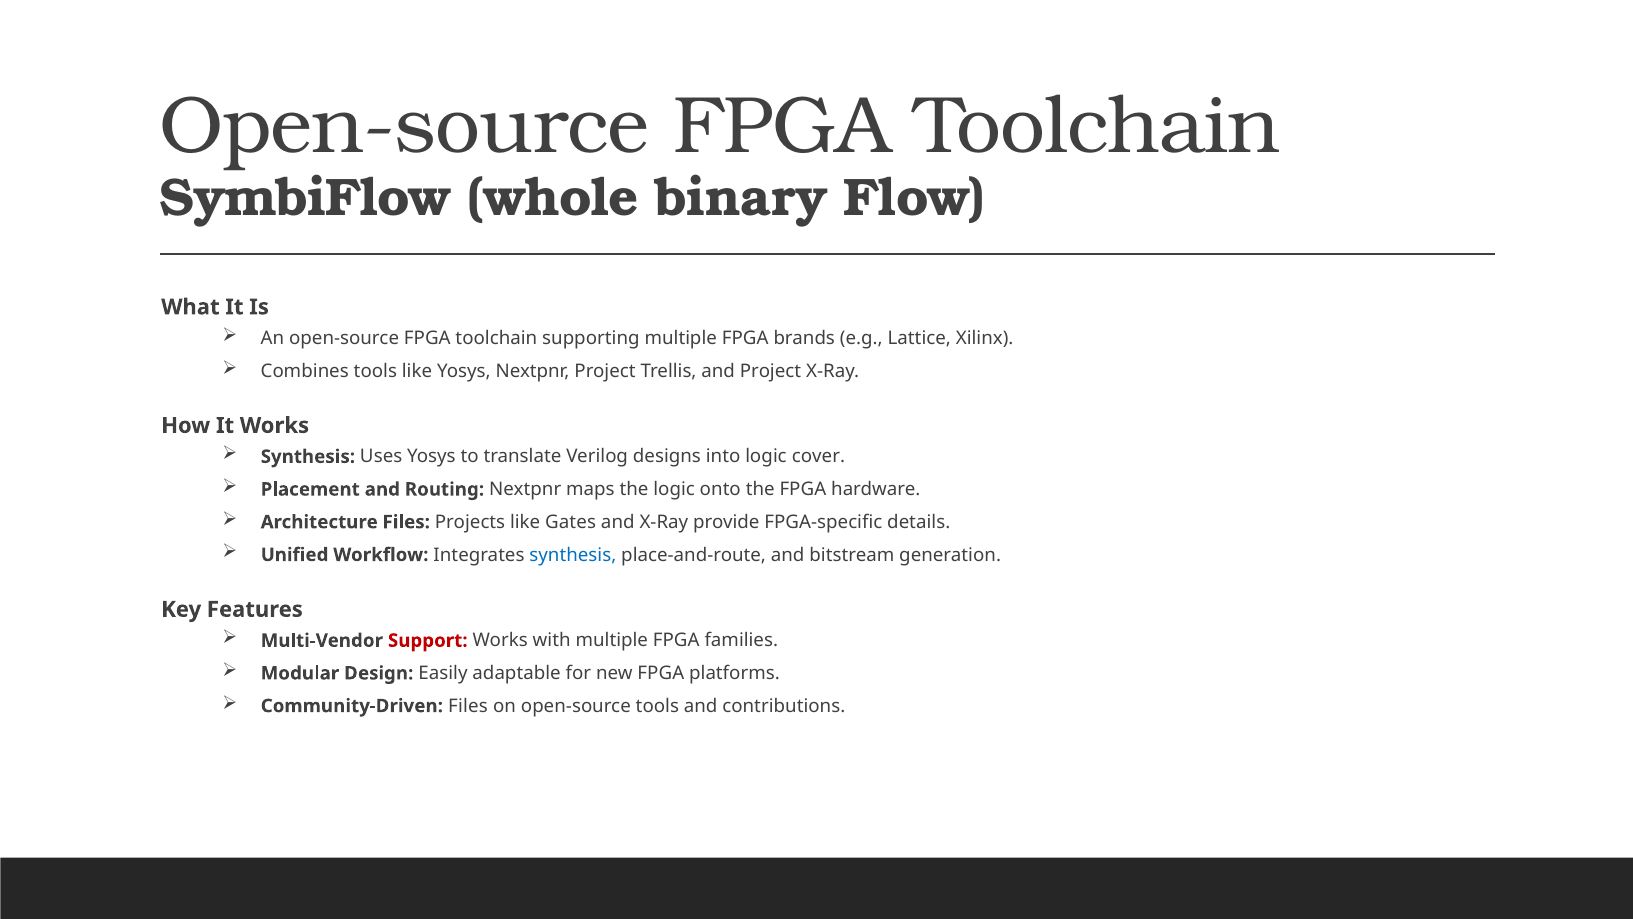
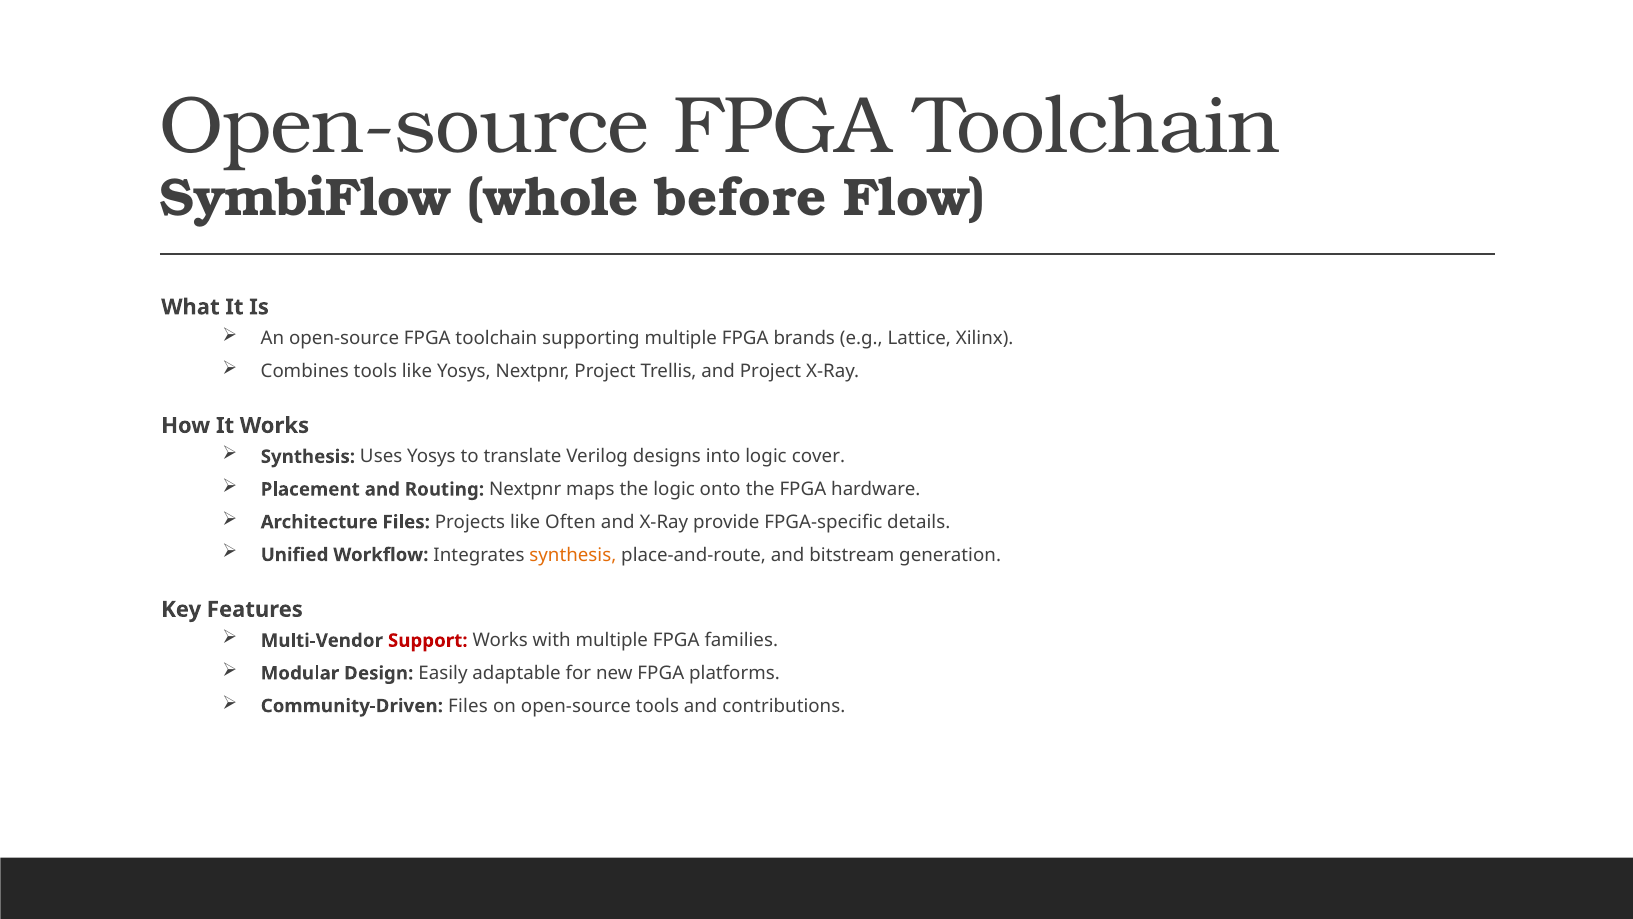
binary: binary -> before (741, 198)
Gates: Gates -> Often (571, 522)
synthesis colour: blue -> orange (573, 555)
